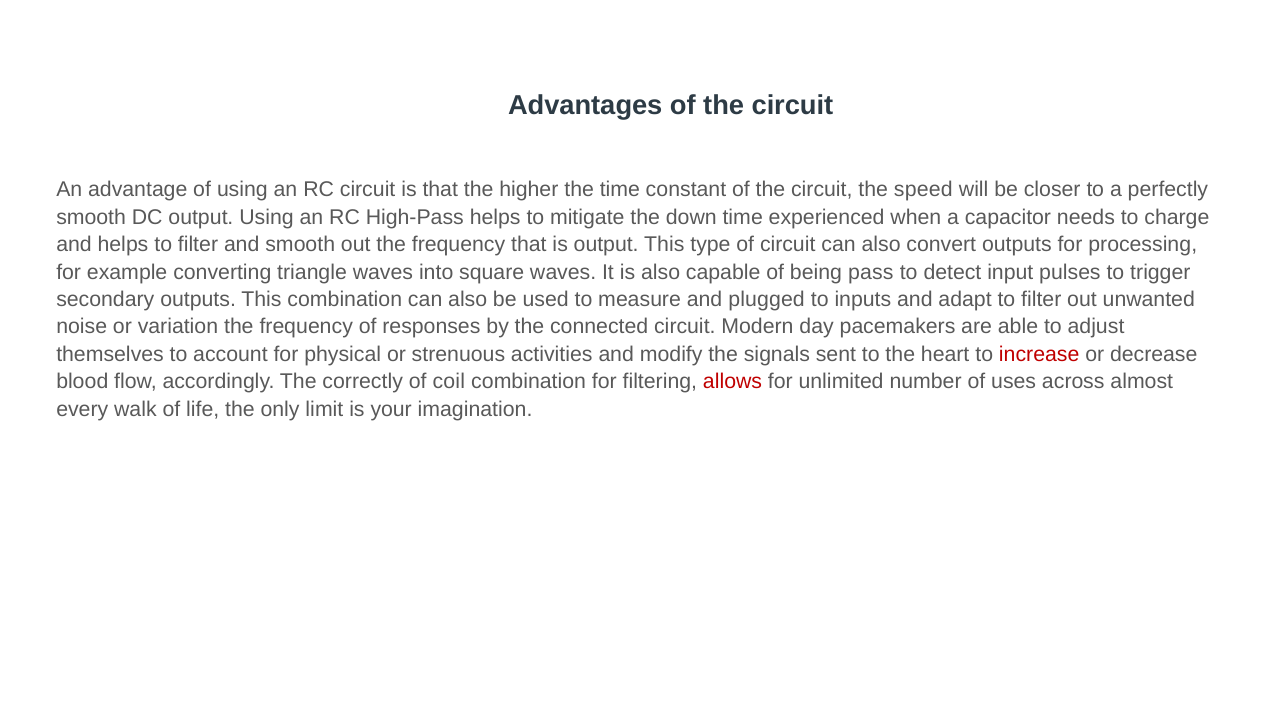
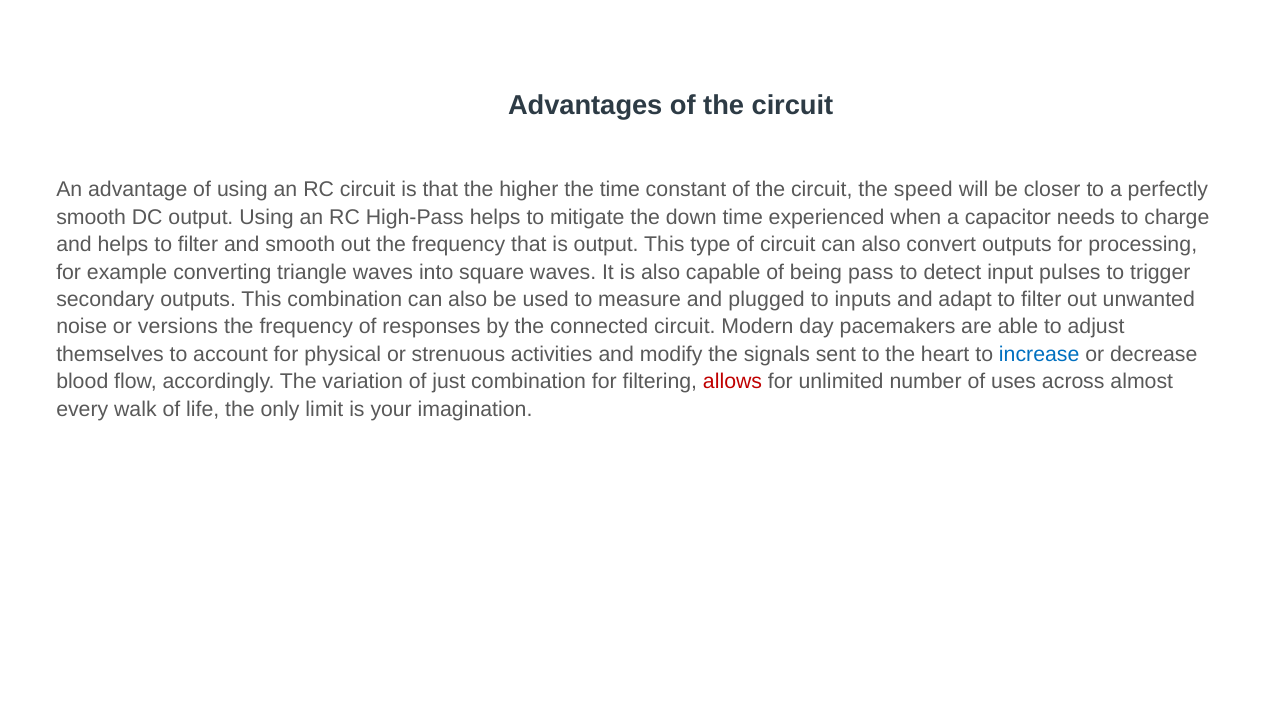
variation: variation -> versions (178, 327)
increase colour: red -> blue (1039, 354)
correctly: correctly -> variation (363, 382)
coil: coil -> just (449, 382)
